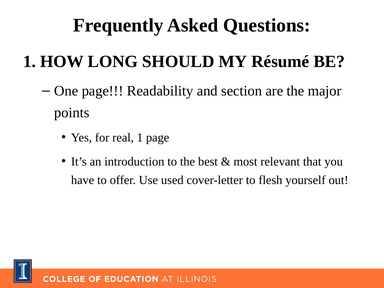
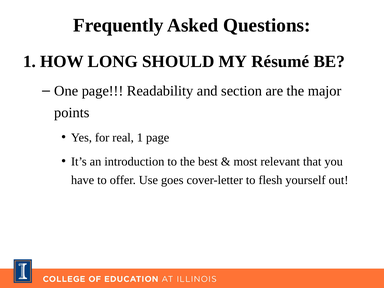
used: used -> goes (172, 180)
